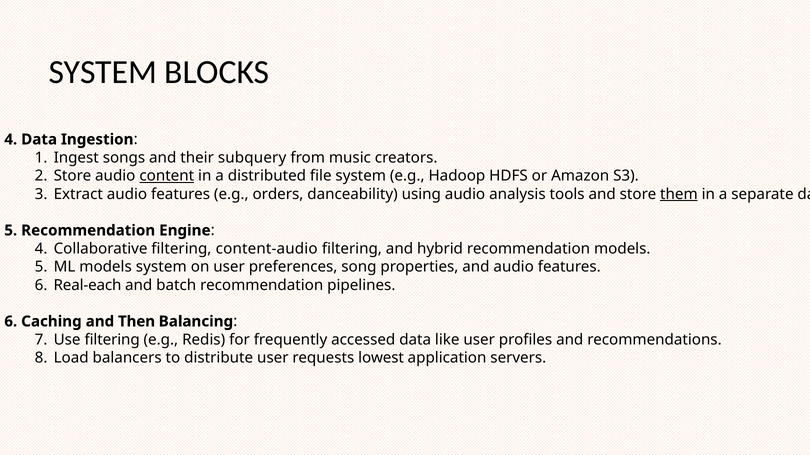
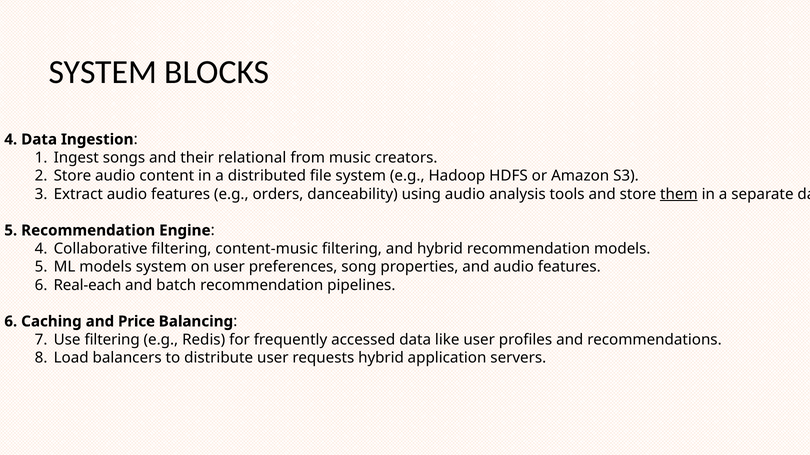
subquery: subquery -> relational (252, 158)
content underline: present -> none (167, 176)
content-audio: content-audio -> content-music (267, 249)
Then: Then -> Price (137, 322)
requests lowest: lowest -> hybrid (381, 358)
